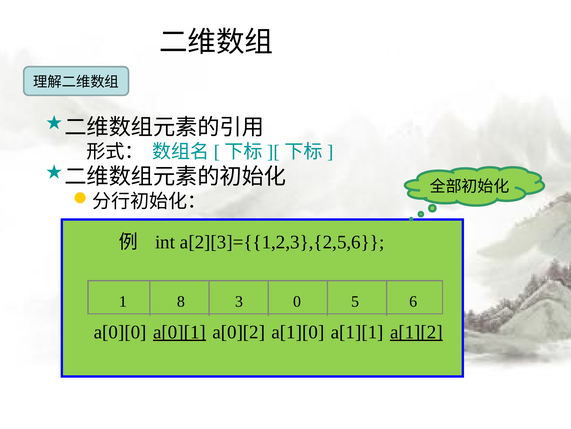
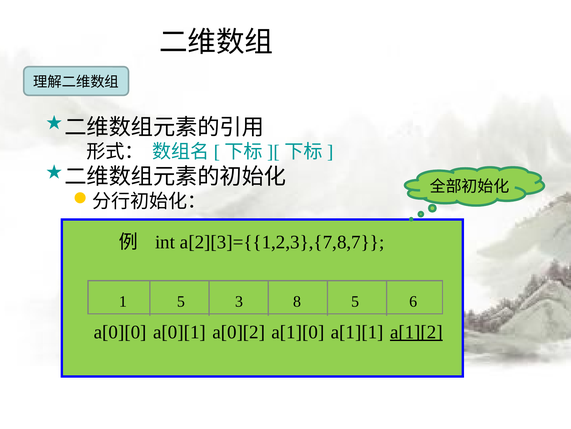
a[2][3]={{1,2,3},{2,5,6: a[2][3]={{1,2,3},{2,5,6 -> a[2][3]={{1,2,3},{7,8,7 (282, 242)
1 8: 8 -> 5 (181, 301)
0: 0 -> 8 (297, 301)
a[0][1 underline: present -> none (180, 331)
